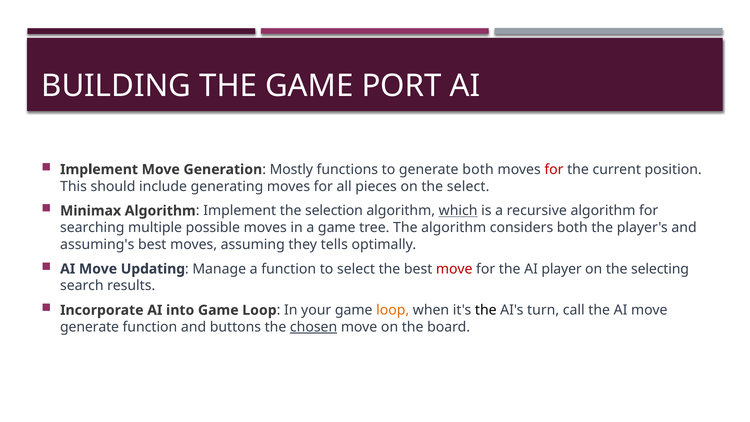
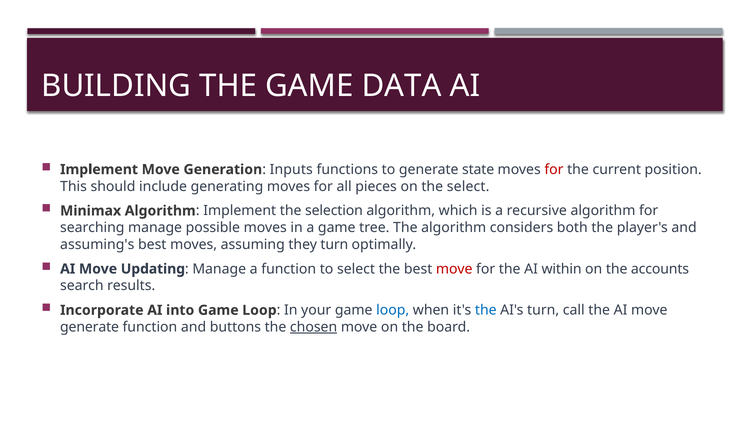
PORT: PORT -> DATA (402, 86)
Mostly: Mostly -> Inputs (291, 169)
generate both: both -> state (478, 169)
which underline: present -> none (458, 211)
searching multiple: multiple -> manage (155, 228)
they tells: tells -> turn (334, 244)
player: player -> within (562, 269)
selecting: selecting -> accounts (660, 269)
loop colour: orange -> blue (393, 310)
the colour: black -> blue (486, 310)
